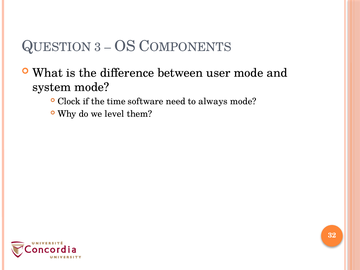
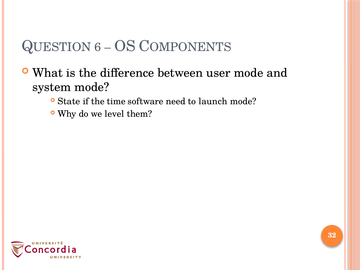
3: 3 -> 6 (98, 47)
Clock: Clock -> State (69, 101)
always: always -> launch (213, 101)
